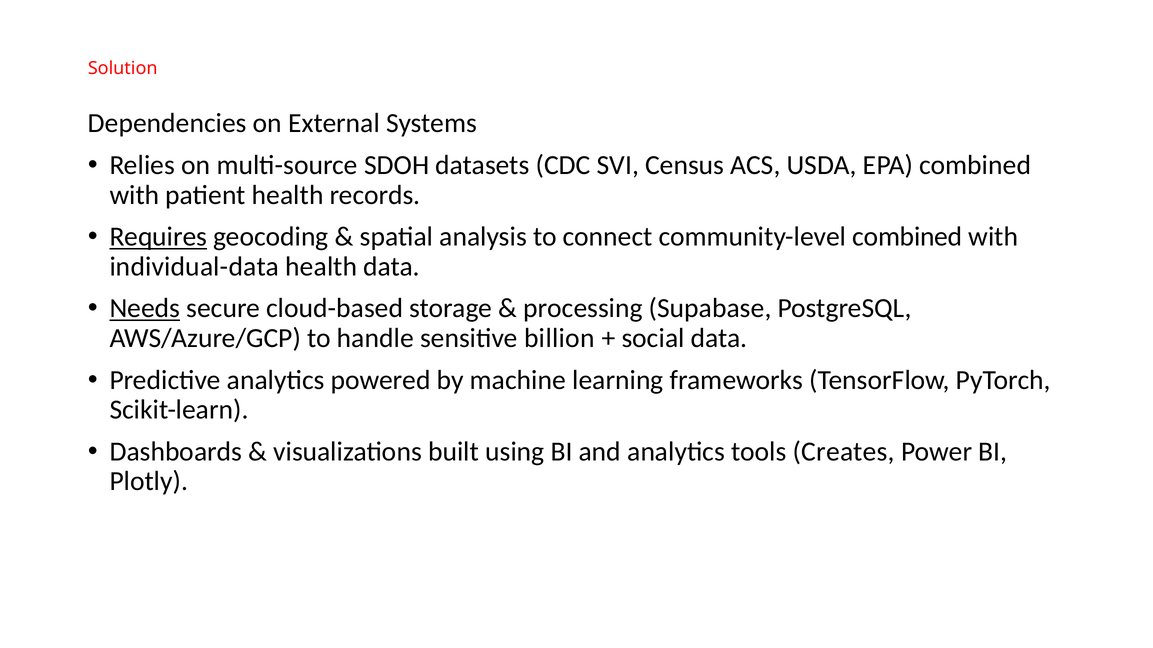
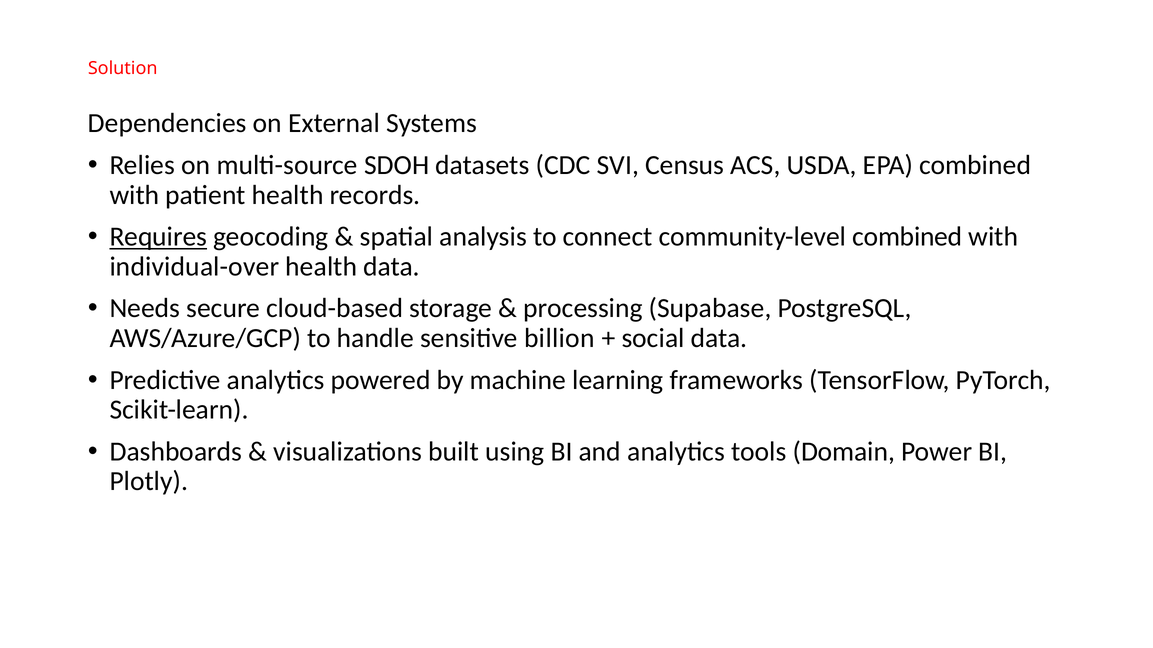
individual-data: individual-data -> individual-over (194, 267)
Needs underline: present -> none (145, 309)
Creates: Creates -> Domain (844, 452)
